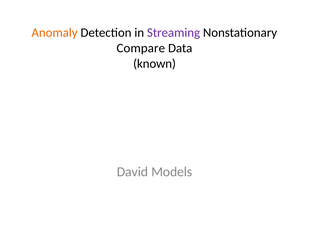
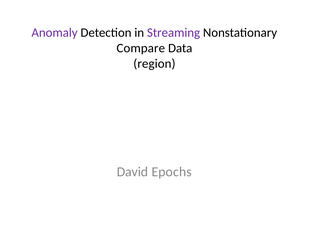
Anomaly colour: orange -> purple (55, 33)
known: known -> region (154, 64)
Models: Models -> Epochs (172, 172)
